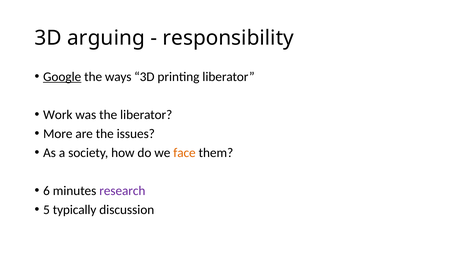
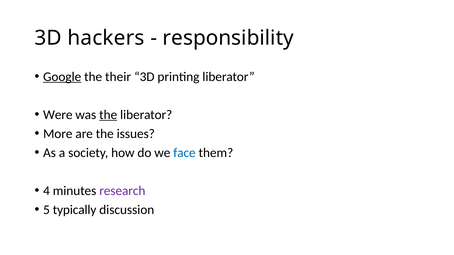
arguing: arguing -> hackers (106, 38)
ways: ways -> their (118, 77)
Work: Work -> Were (58, 115)
the underline: none -> present (108, 115)
face colour: orange -> blue (184, 153)
6: 6 -> 4 (46, 191)
